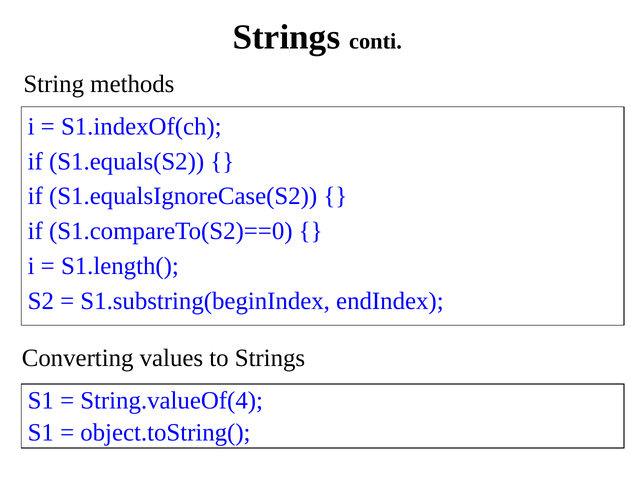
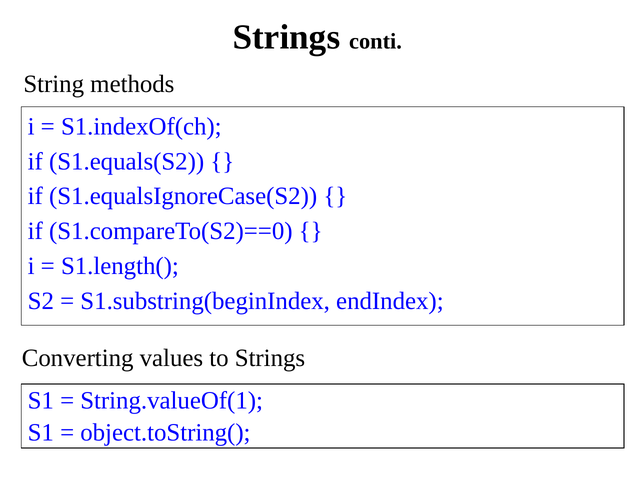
String.valueOf(4: String.valueOf(4 -> String.valueOf(1 (172, 400)
